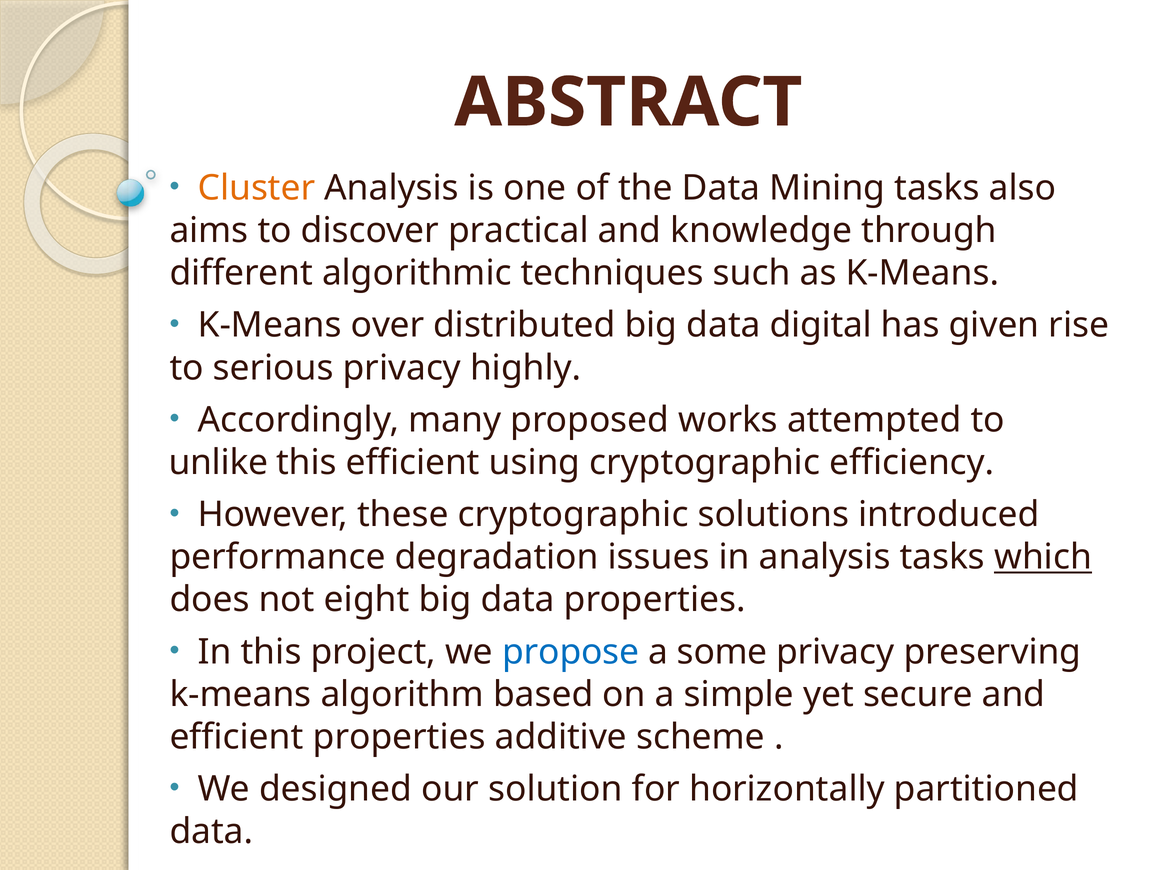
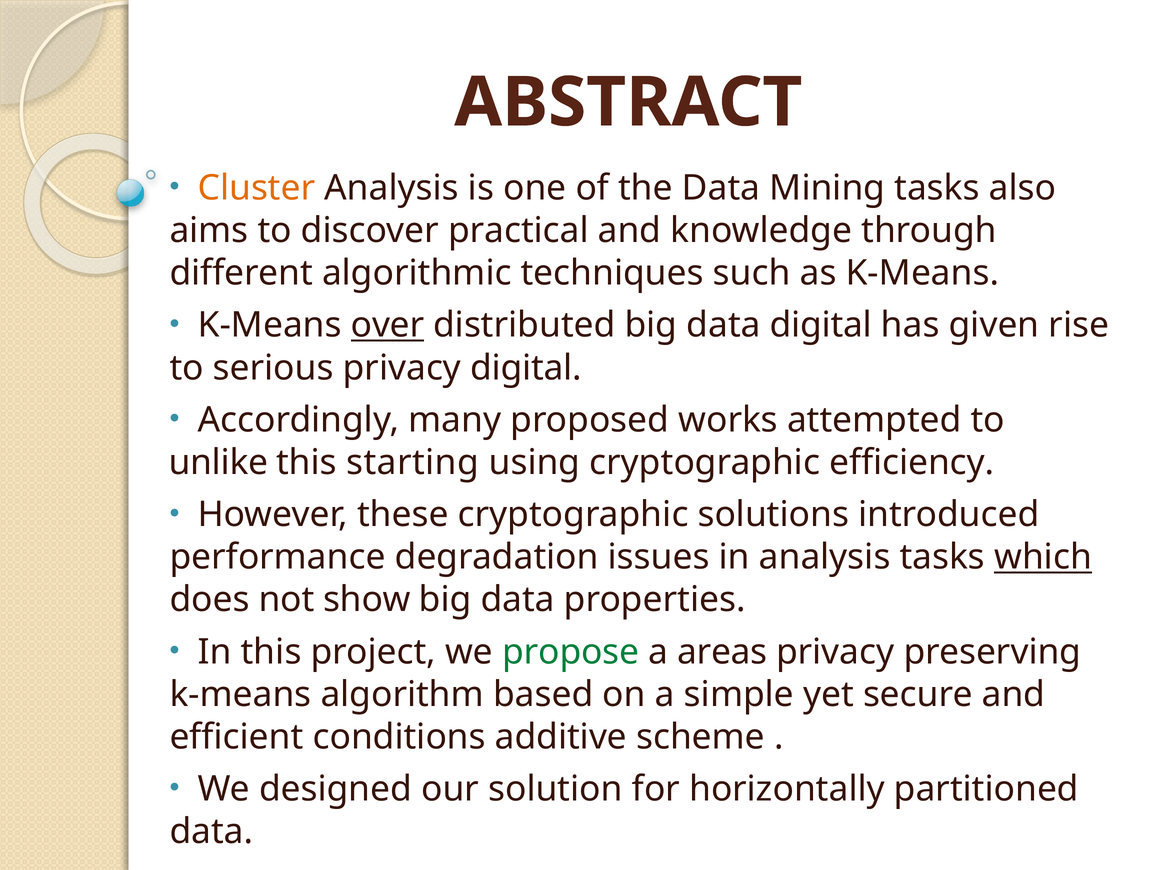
over underline: none -> present (388, 325)
privacy highly: highly -> digital (526, 368)
this efficient: efficient -> starting (413, 463)
eight: eight -> show (367, 600)
propose colour: blue -> green (571, 652)
some: some -> areas (722, 652)
efficient properties: properties -> conditions (399, 737)
